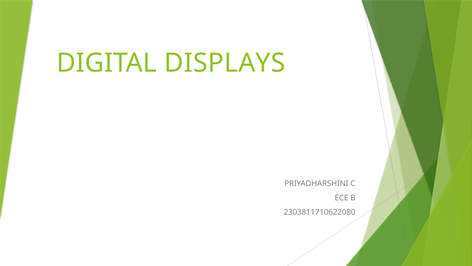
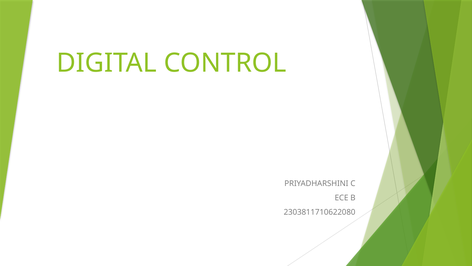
DISPLAYS: DISPLAYS -> CONTROL (225, 63)
